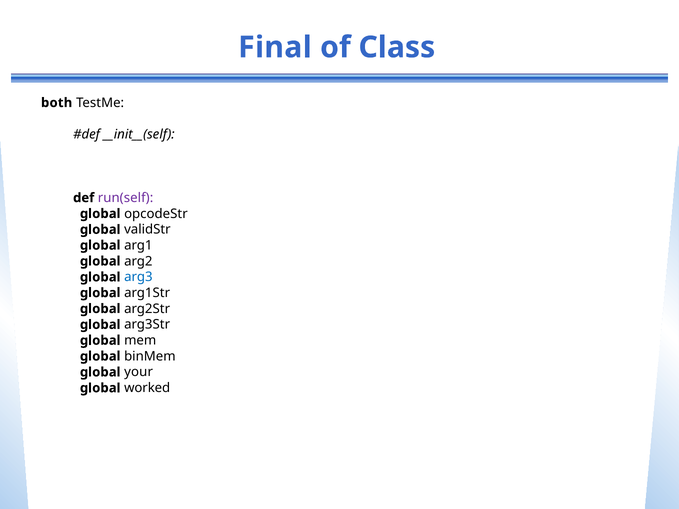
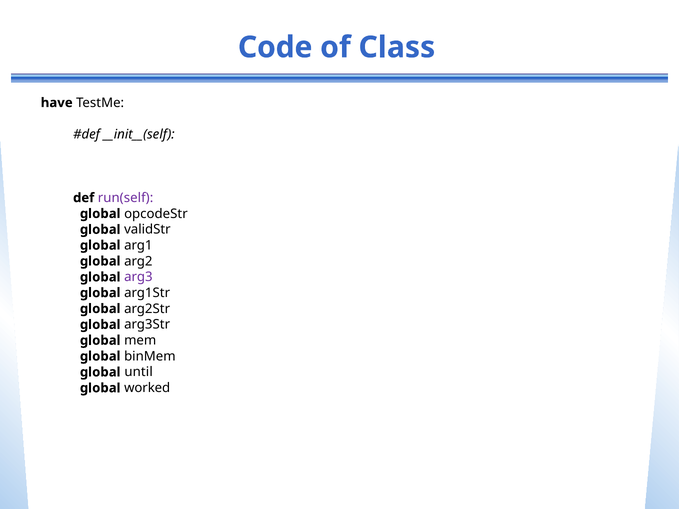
Final: Final -> Code (275, 47)
both: both -> have (57, 103)
arg3 colour: blue -> purple (138, 277)
your: your -> until (139, 372)
